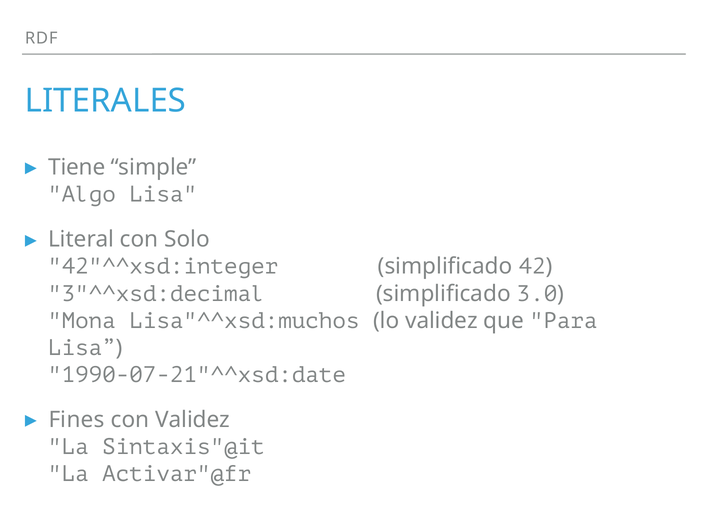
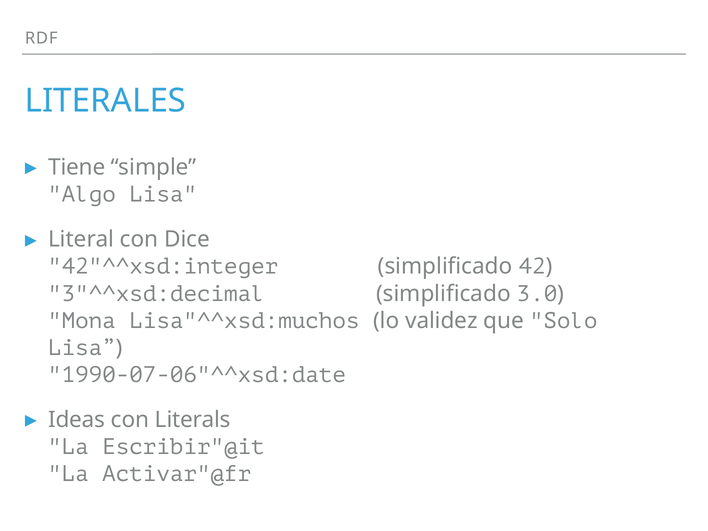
Solo: Solo -> Dice (187, 239)
Para: Para -> Solo (564, 321)
1990-07-21"^^xsd:date: 1990-07-21"^^xsd:date -> 1990-07-06"^^xsd:date (197, 375)
Fines: Fines -> Ideas (77, 420)
con Validez: Validez -> Literals (193, 420)
Sintaxis"@it: Sintaxis"@it -> Escribir"@it (184, 447)
